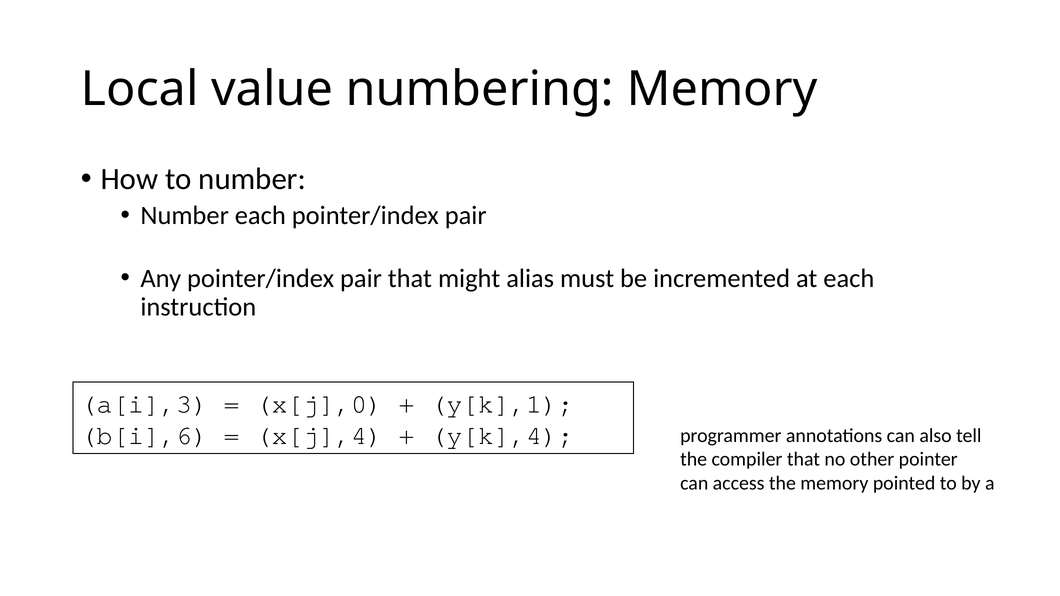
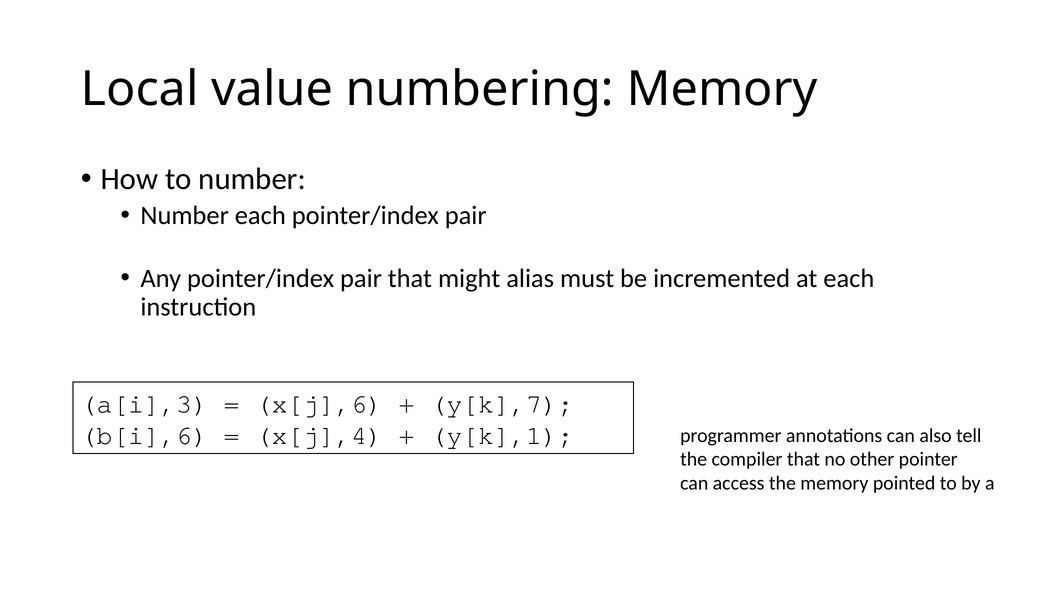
x[j],0: x[j],0 -> x[j],6 (319, 404)
y[k],1: y[k],1 -> y[k],7 (502, 404)
y[k],4: y[k],4 -> y[k],1 (502, 436)
